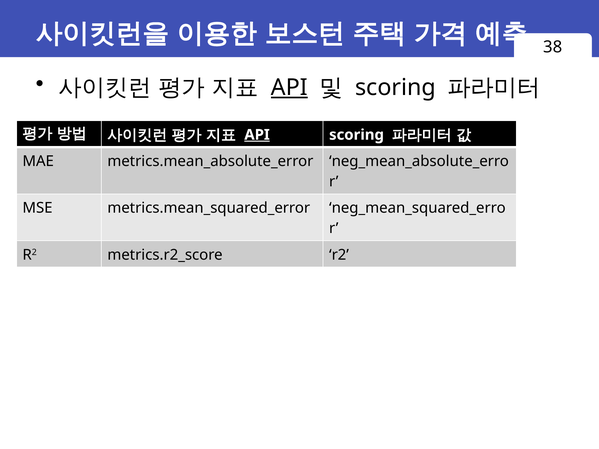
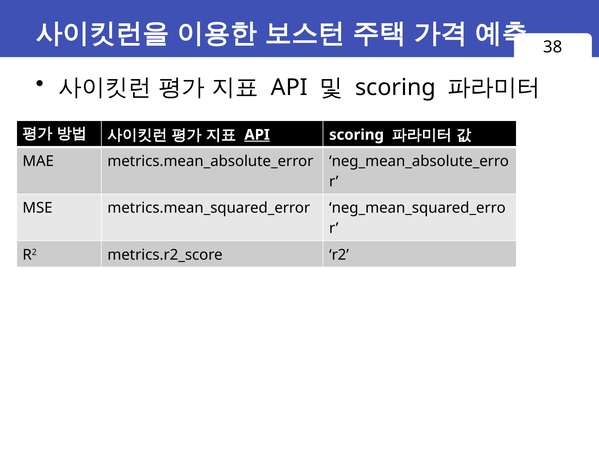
API underline: present -> none (289, 88)
